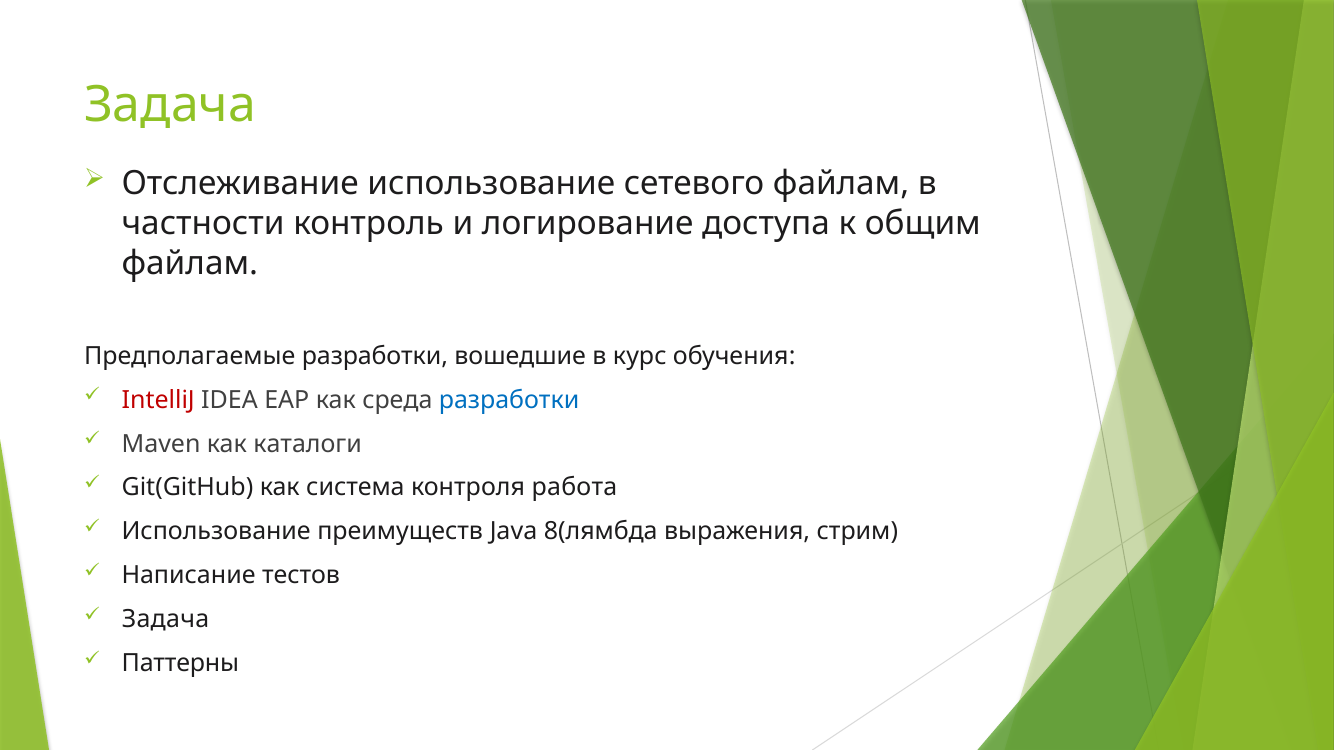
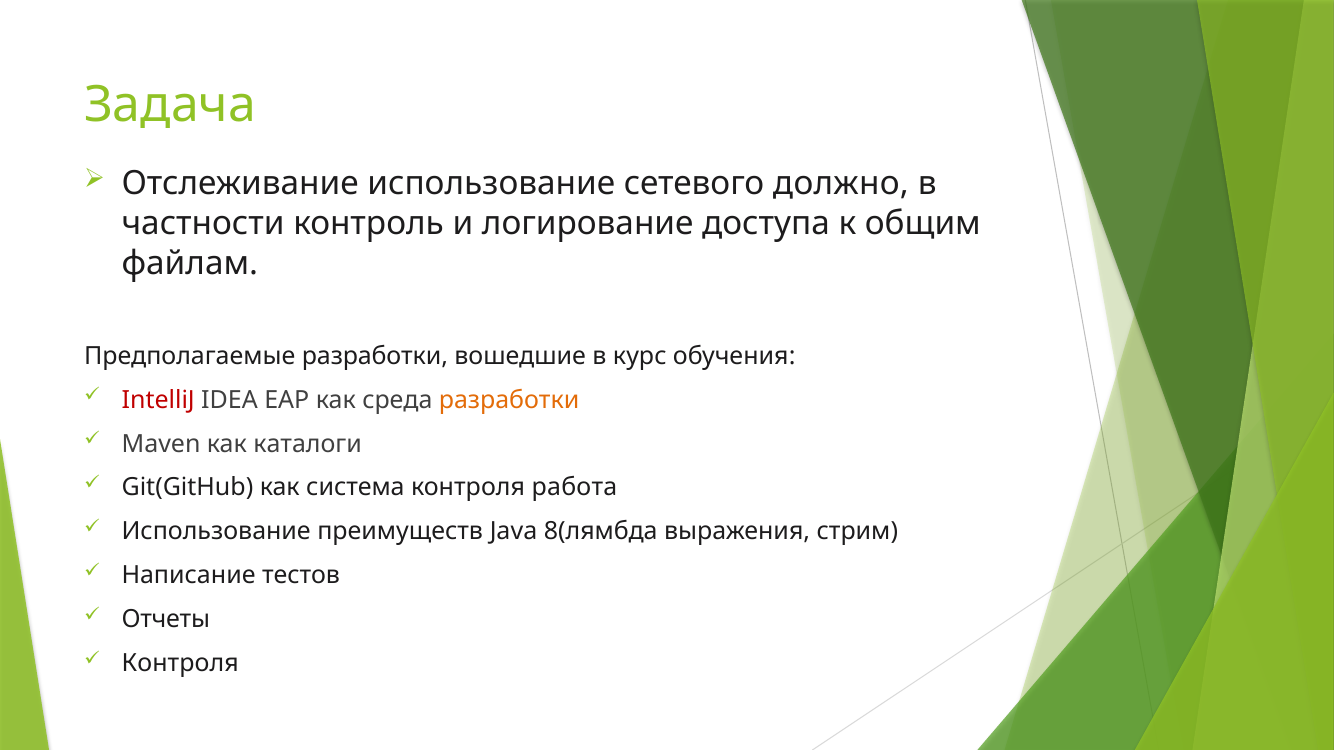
сетевого файлам: файлам -> должно (841, 184)
разработки colour: blue -> orange (509, 400)
Задача: Задача -> Отчеты (166, 620)
Паттерны: Паттерны -> Контроля (180, 664)
